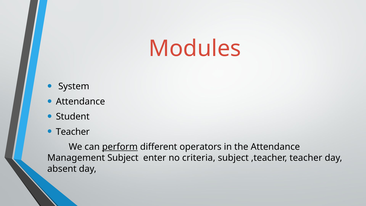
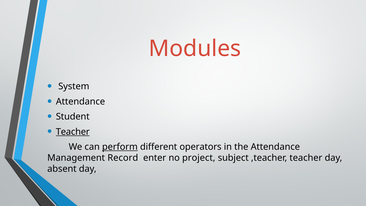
Teacher underline: none -> present (73, 132)
Management Subject: Subject -> Record (123, 158)
criteria: criteria -> project (199, 158)
